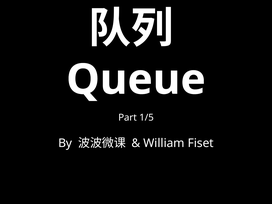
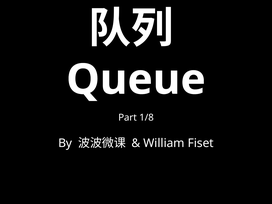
1/5: 1/5 -> 1/8 (147, 117)
